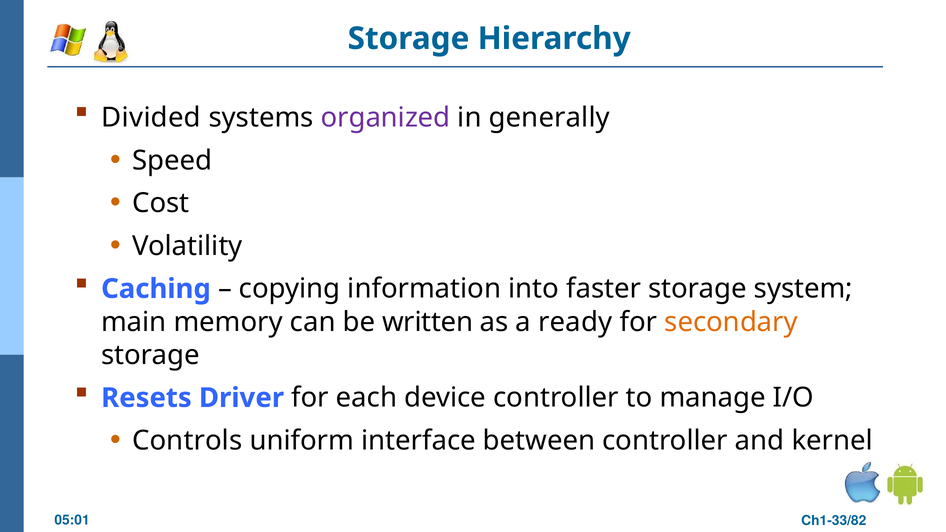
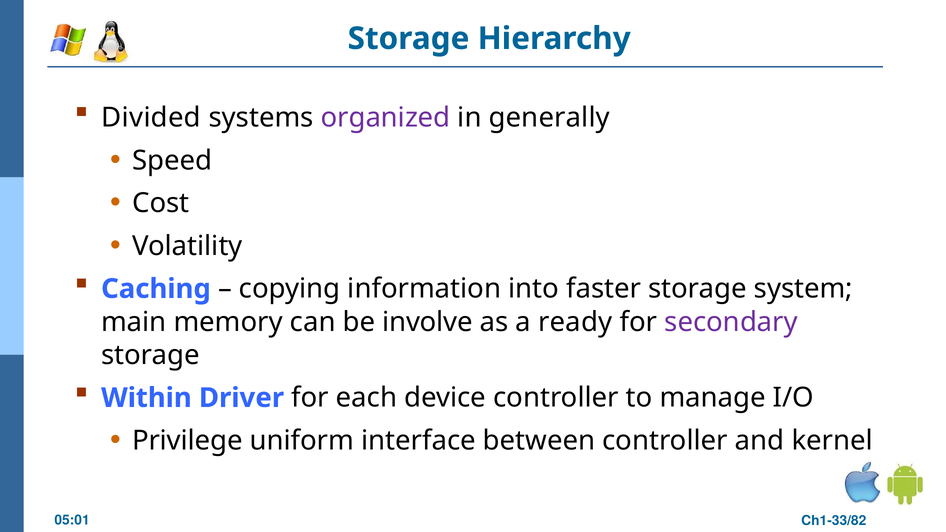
written: written -> involve (428, 322)
secondary colour: orange -> purple (731, 322)
Resets: Resets -> Within (146, 398)
Controls: Controls -> Privilege (187, 441)
